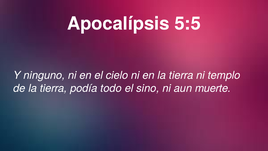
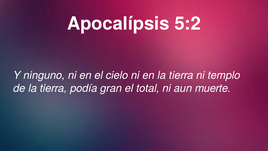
5:5: 5:5 -> 5:2 (188, 24)
todo: todo -> gran (111, 88)
sino: sino -> total (148, 88)
